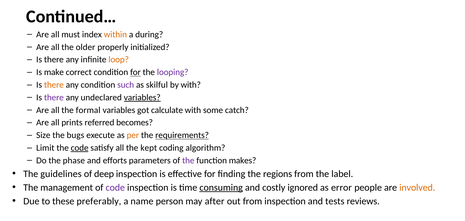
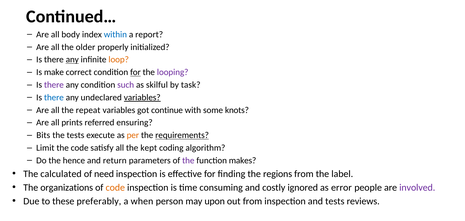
must: must -> body (71, 35)
within colour: orange -> blue (115, 35)
during: during -> report (149, 35)
any underline: none -> present (72, 60)
there colour: orange -> purple (54, 85)
by with: with -> task (191, 85)
there colour: purple -> blue (54, 98)
formal: formal -> repeat (88, 110)
calculate: calculate -> continue (167, 110)
catch: catch -> knots (237, 110)
becomes: becomes -> ensuring (135, 123)
Size: Size -> Bits (43, 136)
the bugs: bugs -> tests (76, 136)
code underline: present -> none (80, 148)
phase: phase -> hence (74, 161)
efforts: efforts -> return (115, 161)
guidelines: guidelines -> calculated (61, 174)
deep: deep -> need (104, 174)
management: management -> organizations (67, 188)
code colour: purple -> orange (115, 188)
consuming underline: present -> none (221, 188)
involved colour: orange -> purple (417, 188)
name: name -> when (142, 202)
after: after -> upon (215, 202)
